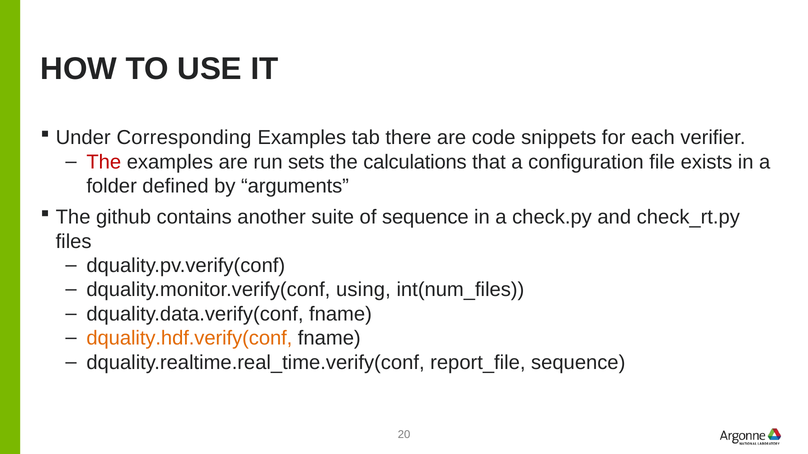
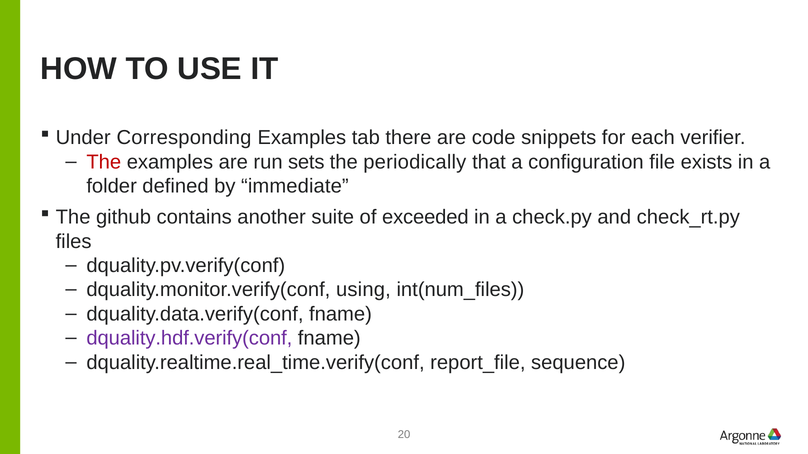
calculations: calculations -> periodically (415, 162)
arguments: arguments -> immediate (295, 186)
of sequence: sequence -> exceeded (425, 217)
dquality.hdf.verify(conf colour: orange -> purple (189, 339)
